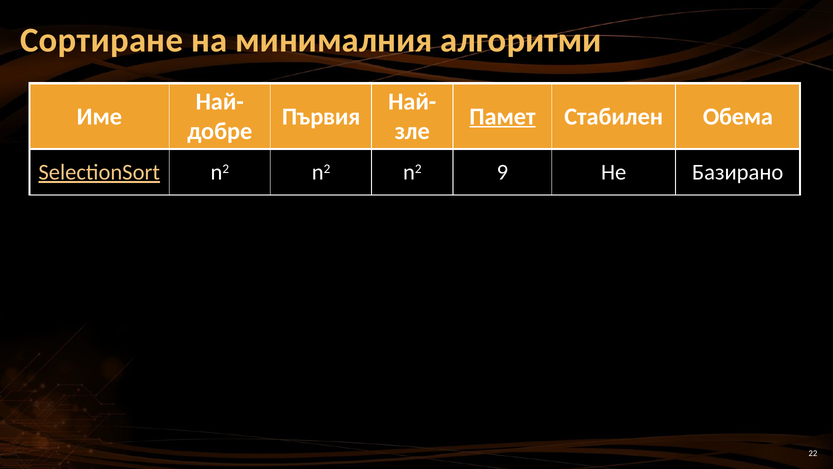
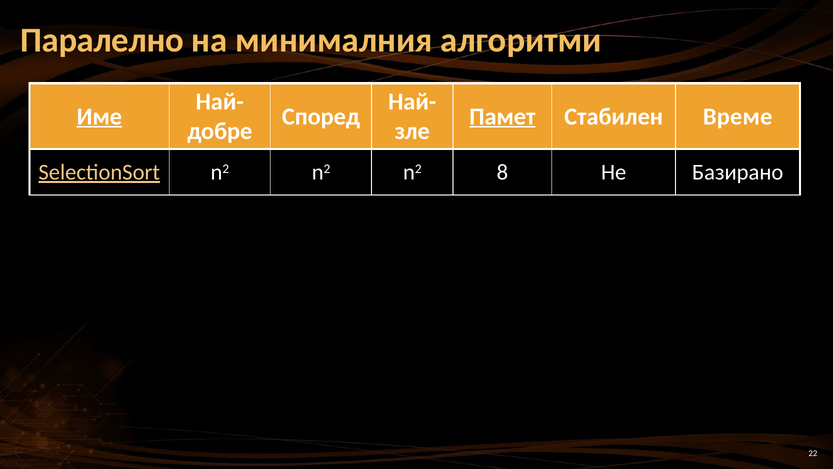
Сортиране: Сортиране -> Паралелно (102, 40)
Име underline: none -> present (99, 116)
Първия: Първия -> Според (321, 116)
Обема: Обема -> Време (738, 116)
9: 9 -> 8 (502, 172)
